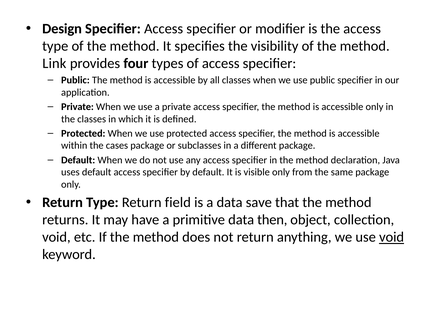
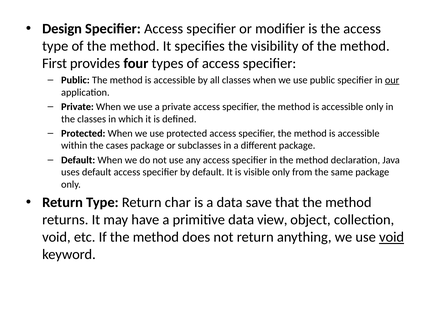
Link: Link -> First (55, 63)
our underline: none -> present (392, 80)
field: field -> char (178, 202)
then: then -> view (272, 220)
